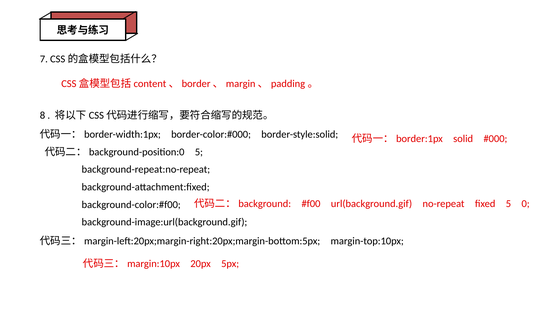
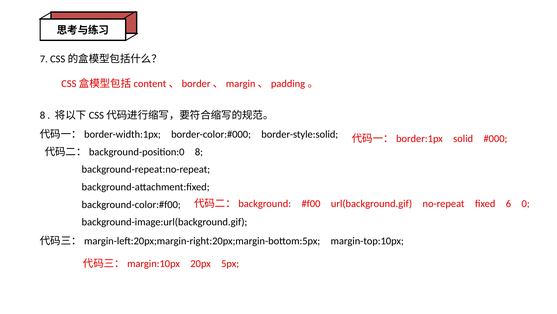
5: 5 -> 8 (199, 152)
fixed 5: 5 -> 6 (508, 203)
